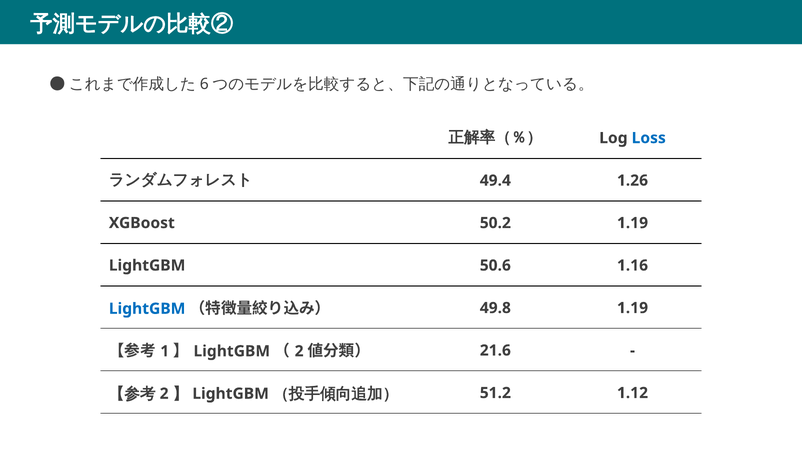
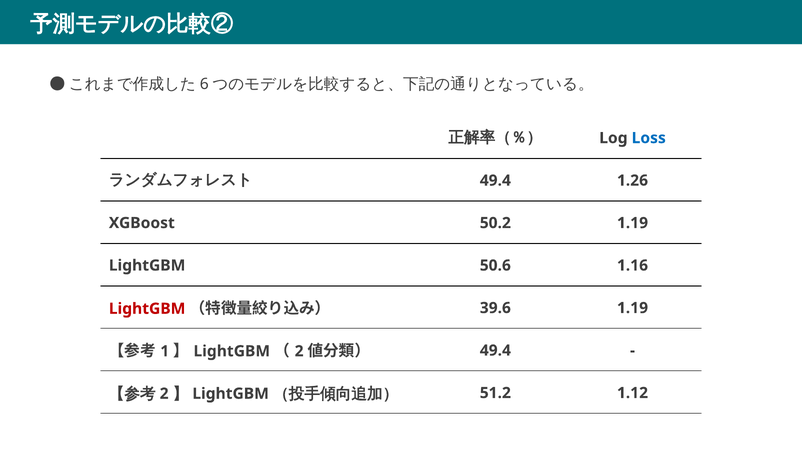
LightGBM colour: blue -> red (147, 309)
49.8: 49.8 -> 39.6 (495, 308)
21.6: 21.6 -> 49.4 (495, 351)
